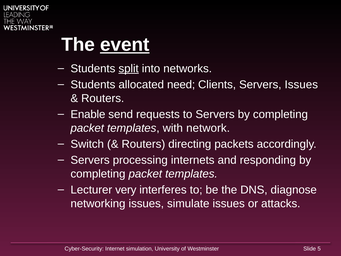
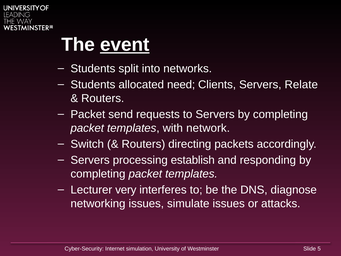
split underline: present -> none (129, 68)
Servers Issues: Issues -> Relate (301, 84)
Enable: Enable -> Packet (88, 114)
internets: internets -> establish (193, 160)
